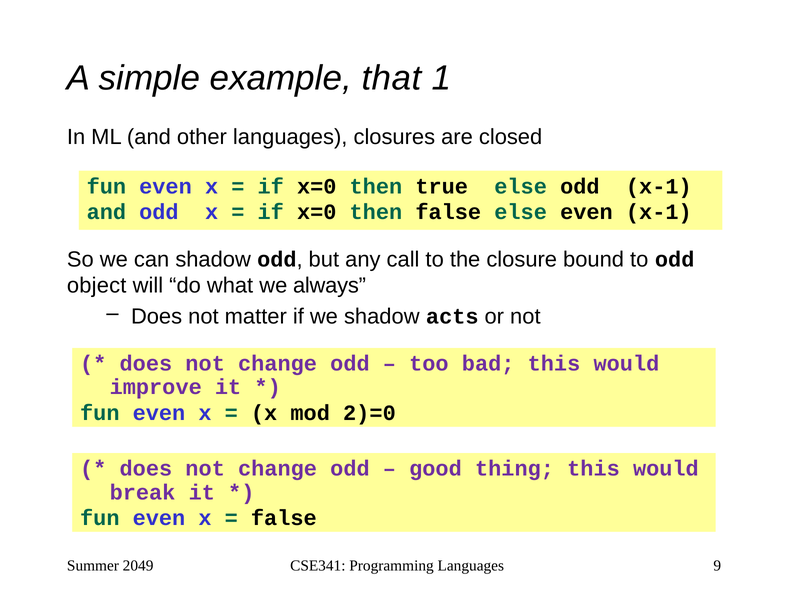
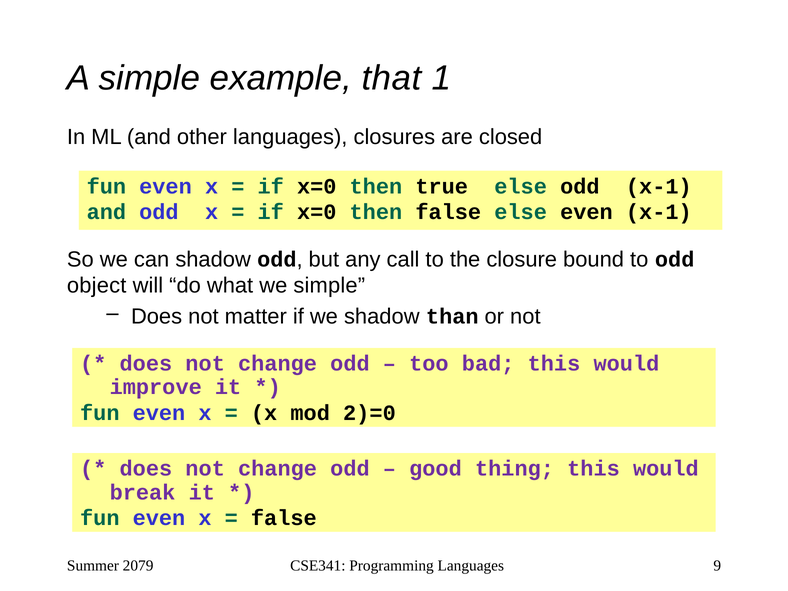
we always: always -> simple (329, 286)
acts: acts -> than (452, 316)
2049: 2049 -> 2079 (138, 566)
